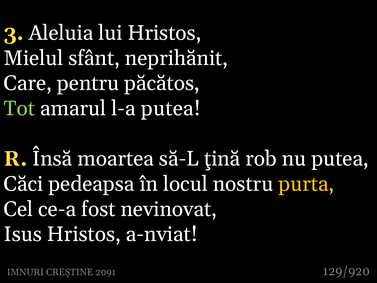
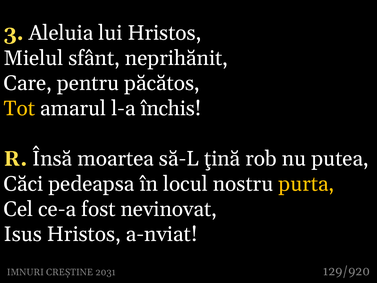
Tot colour: light green -> yellow (19, 108)
l-a putea: putea -> închis (171, 108)
2091: 2091 -> 2031 (106, 272)
